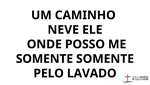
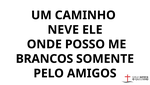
SOMENTE: SOMENTE -> BRANCOS (44, 59)
LAVADO: LAVADO -> AMIGOS (92, 73)
